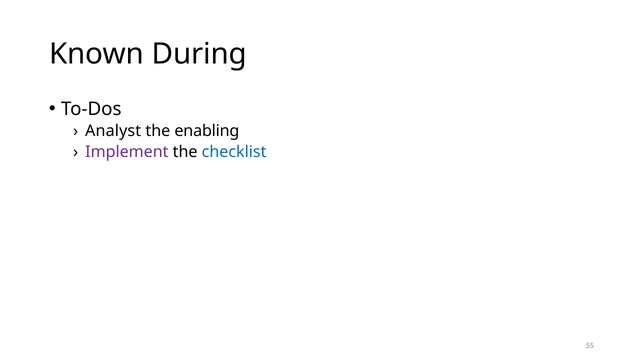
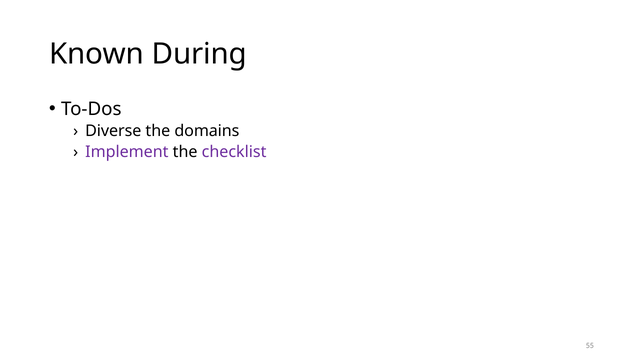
Analyst: Analyst -> Diverse (113, 131)
enabling: enabling -> domains (207, 131)
checklist colour: blue -> purple (234, 152)
